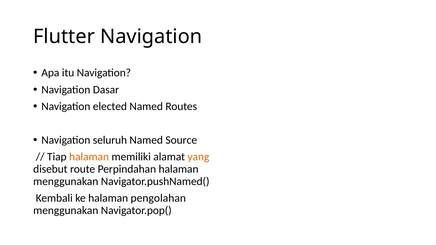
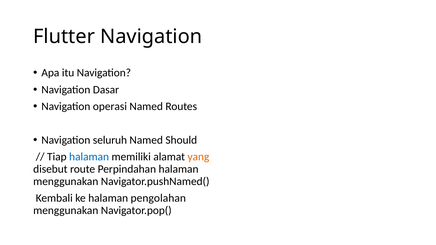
elected: elected -> operasi (110, 107)
Source: Source -> Should (181, 140)
halaman colour: orange -> blue (89, 157)
